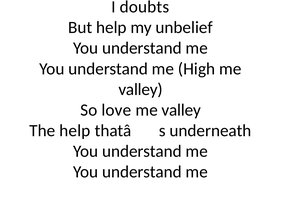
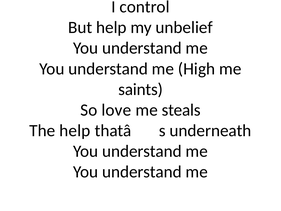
doubts: doubts -> control (145, 7)
valley: valley -> saints (141, 89)
valley: valley -> steals (181, 110)
